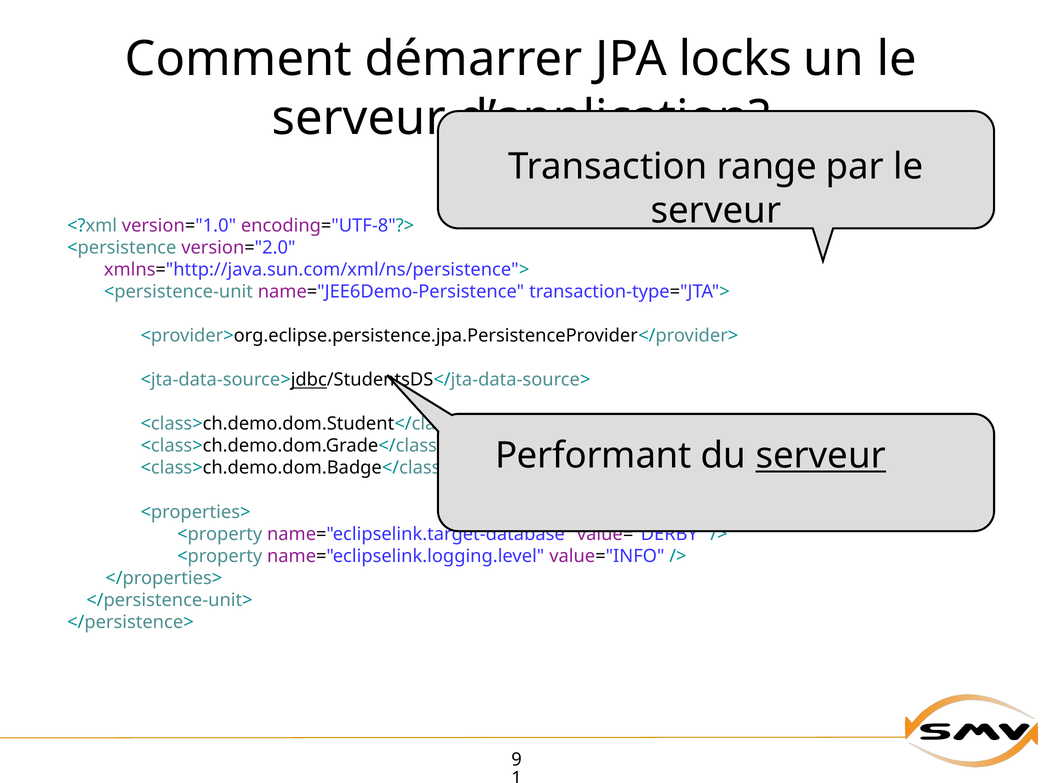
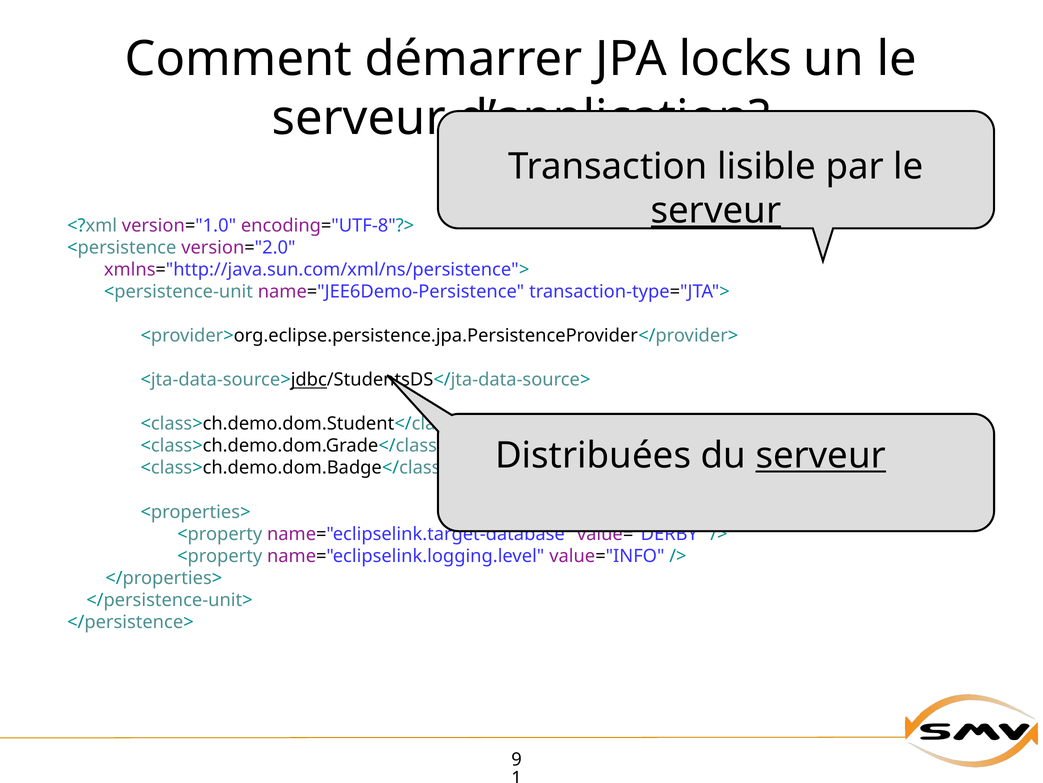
range: range -> lisible (767, 166)
serveur underline: none -> present (716, 210)
Performant: Performant -> Distribuées (593, 455)
